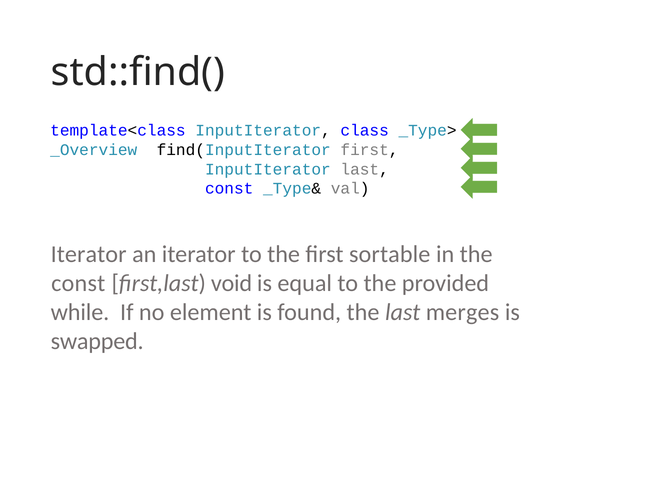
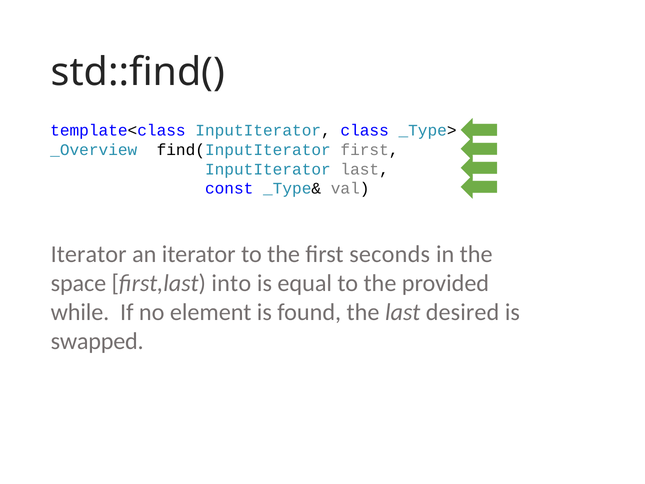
sortable: sortable -> seconds (390, 254)
const: const -> space (78, 283)
void: void -> into (231, 283)
merges: merges -> desired (463, 312)
